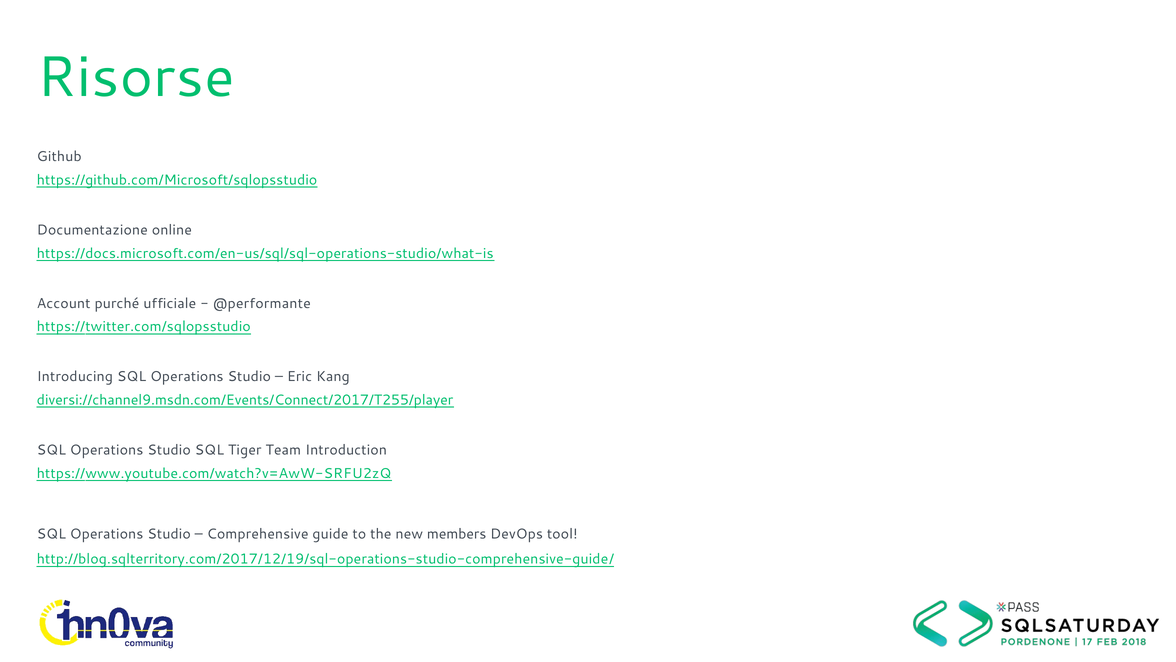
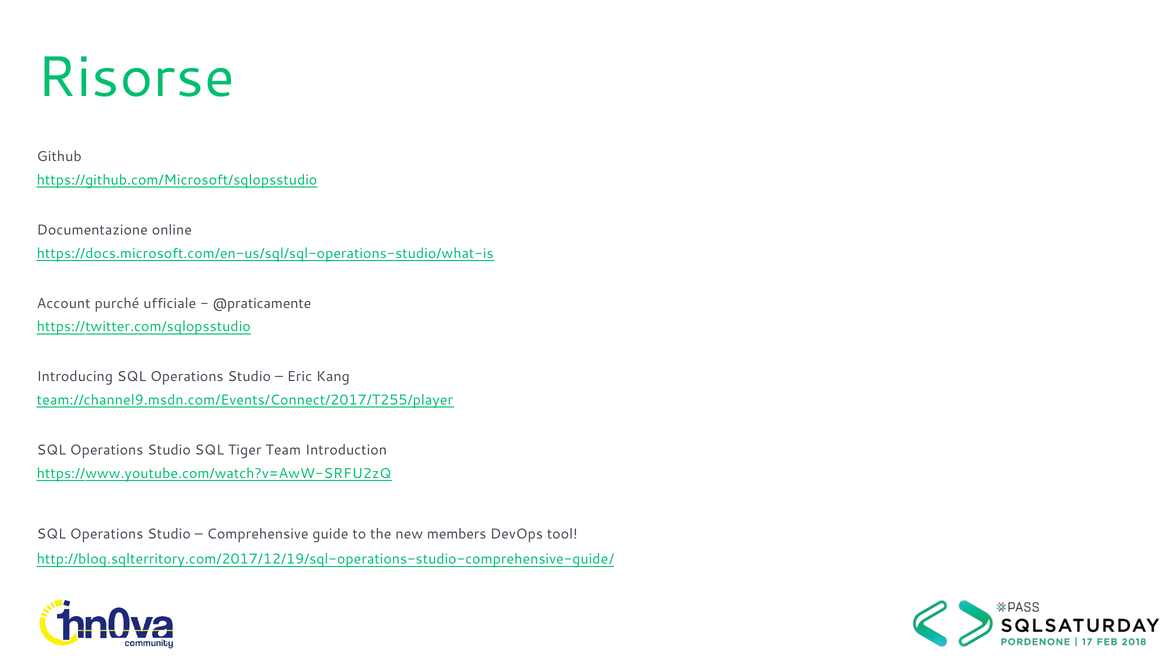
@performante: @performante -> @praticamente (262, 303)
diversi://channel9.msdn.com/Events/Connect/2017/T255/player: diversi://channel9.msdn.com/Events/Connect/2017/T255/player -> team://channel9.msdn.com/Events/Connect/2017/T255/player (245, 400)
